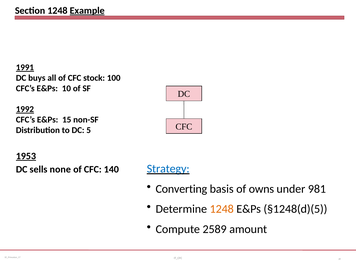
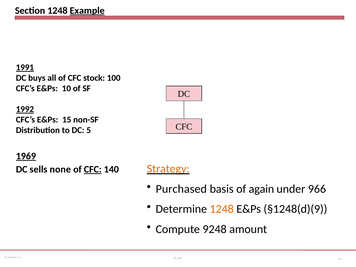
1953: 1953 -> 1969 (26, 156)
CFC underline: none -> present (93, 169)
Strategy colour: blue -> orange (168, 169)
Converting: Converting -> Purchased (181, 189)
owns: owns -> again (261, 189)
981: 981 -> 966 (317, 189)
§1248(d)(5: §1248(d)(5 -> §1248(d)(9 (295, 209)
2589: 2589 -> 9248 (215, 229)
